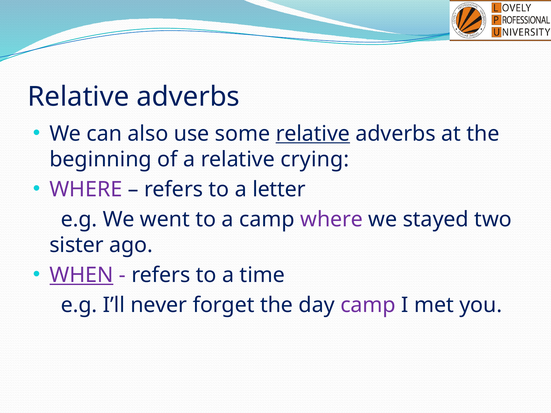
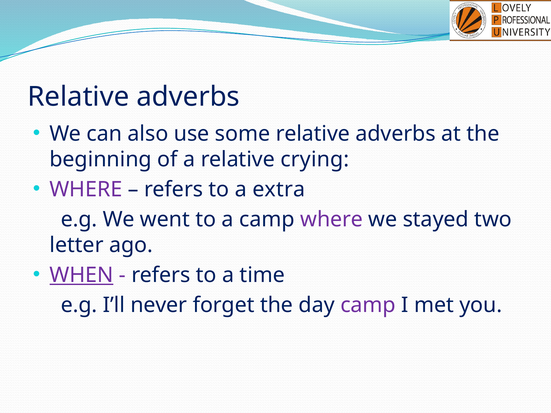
relative underline: present -> none (313, 134)
letter: letter -> extra (279, 189)
sister: sister -> letter (77, 245)
